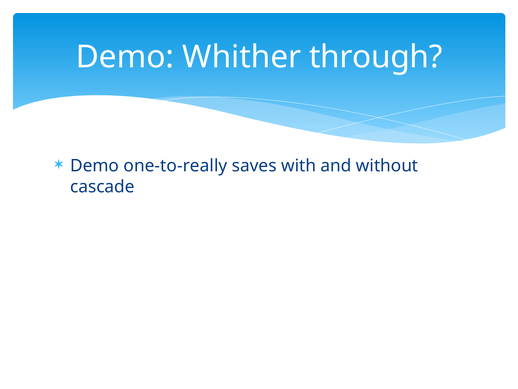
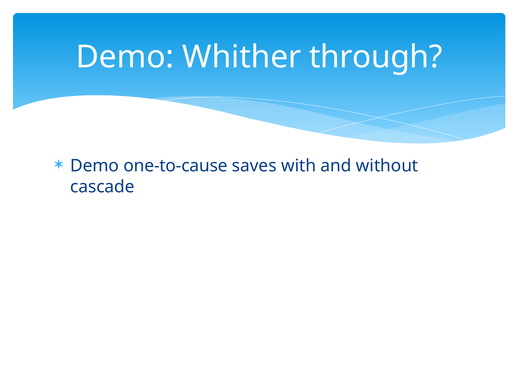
one-to-really: one-to-really -> one-to-cause (176, 166)
